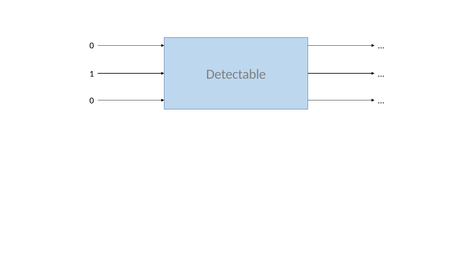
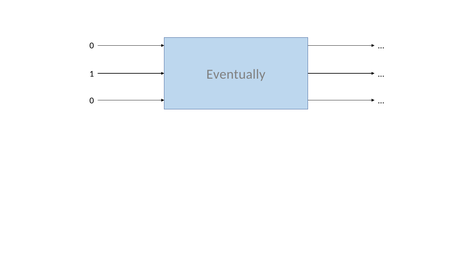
Detectable: Detectable -> Eventually (236, 74)
